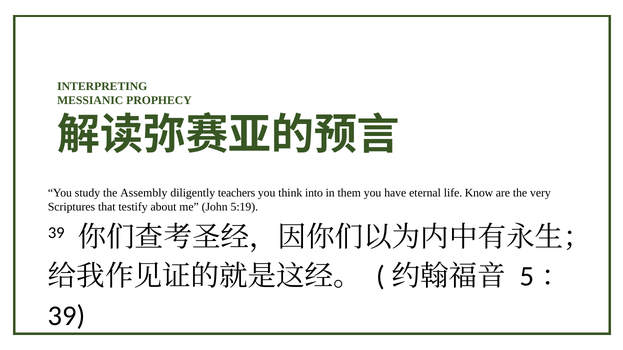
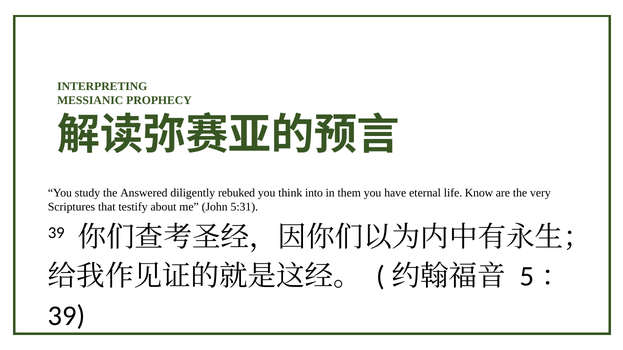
Assembly: Assembly -> Answered (144, 193)
teachers: teachers -> rebuked (237, 193)
5:19: 5:19 -> 5:31 (244, 207)
